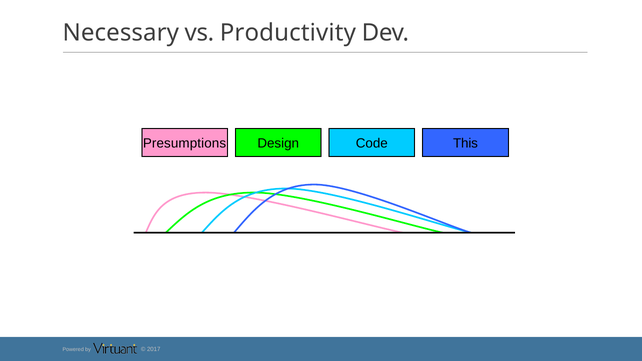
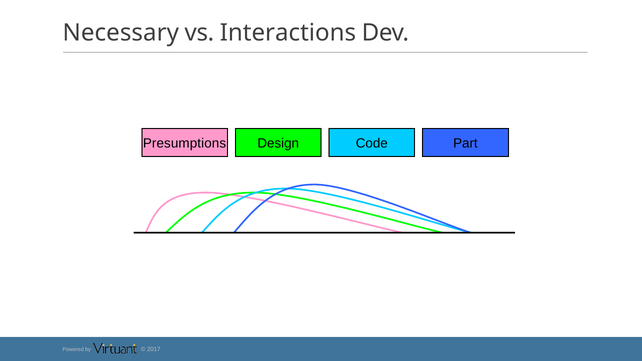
Productivity: Productivity -> Interactions (288, 33)
This: This -> Part (465, 143)
